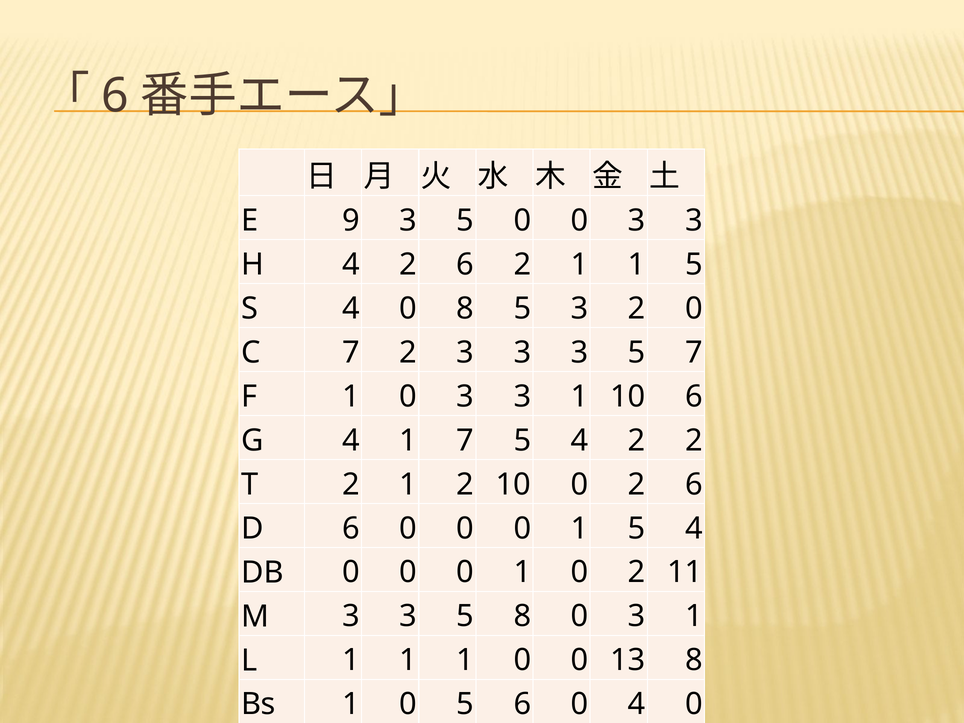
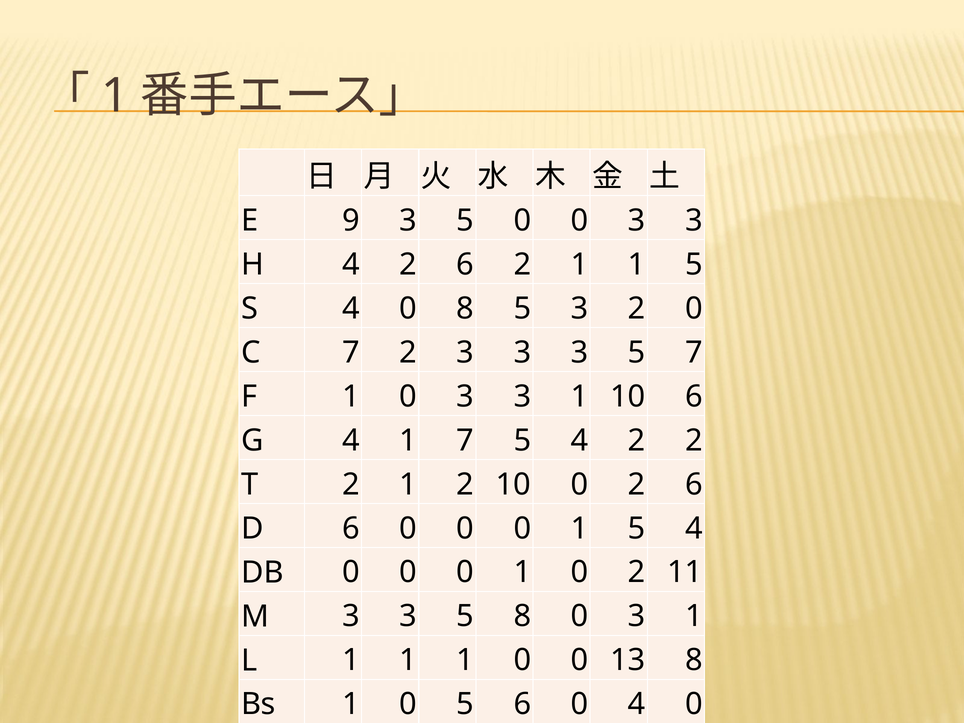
6: 6 -> 1 (115, 96)
